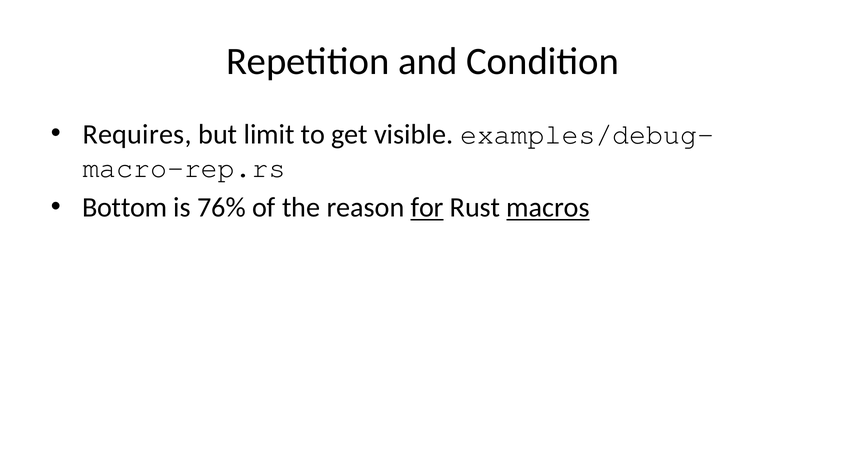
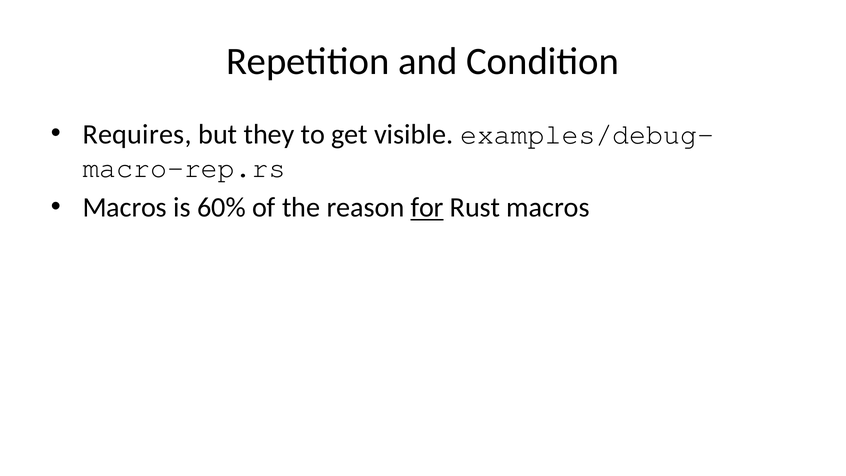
limit: limit -> they (269, 134)
Bottom: Bottom -> Macros (125, 207)
76%: 76% -> 60% (221, 207)
macros underline: present -> none (548, 207)
